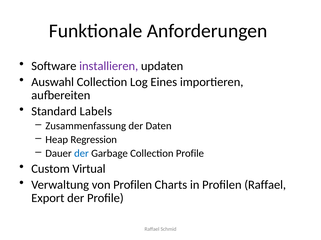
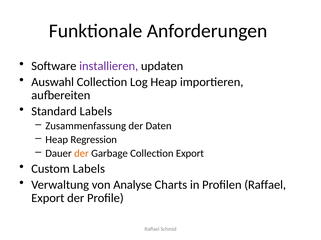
Log Eines: Eines -> Heap (164, 82)
der colour: blue -> orange (81, 154)
Collection Profile: Profile -> Export (190, 154)
Custom Virtual: Virtual -> Labels (89, 169)
von Profilen: Profilen -> Analyse (133, 185)
